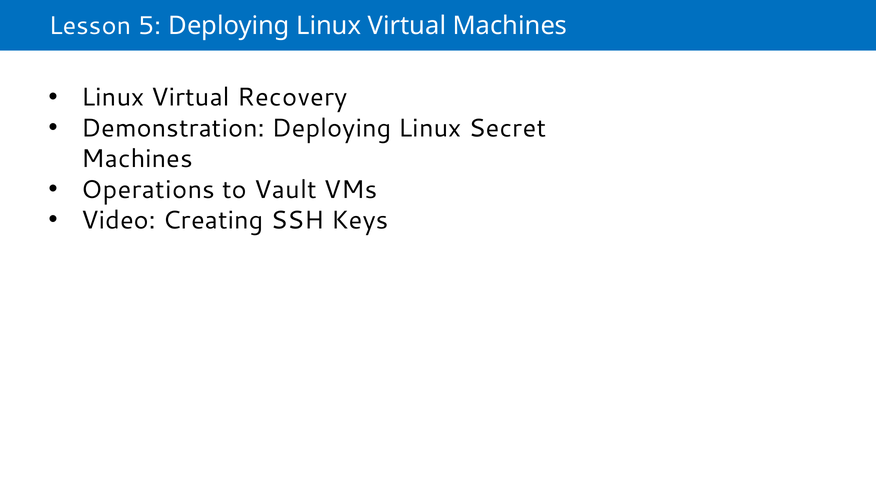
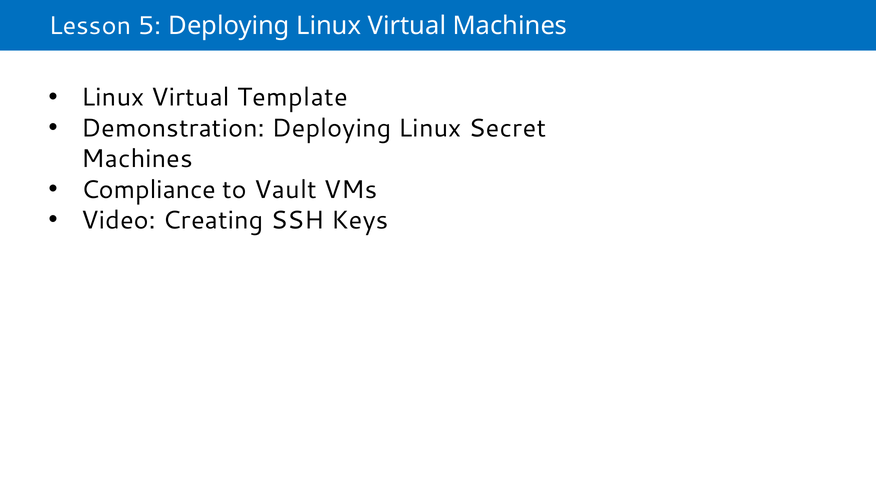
Recovery: Recovery -> Template (292, 97)
Operations: Operations -> Compliance (149, 190)
